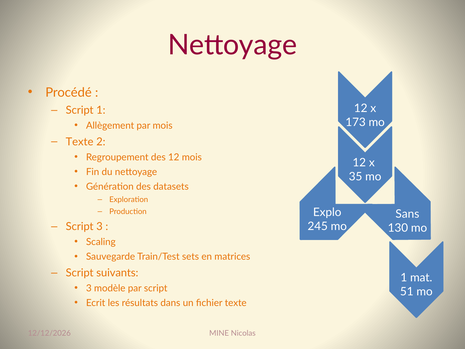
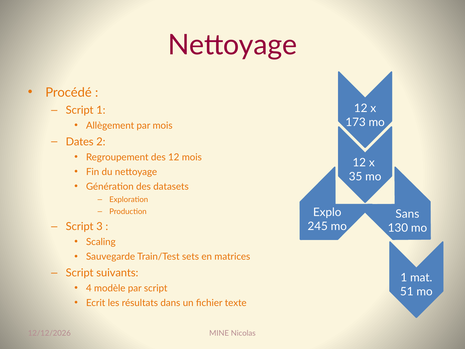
Texte: Texte -> Dates (80, 142)
3: 3 -> 4 (89, 288)
